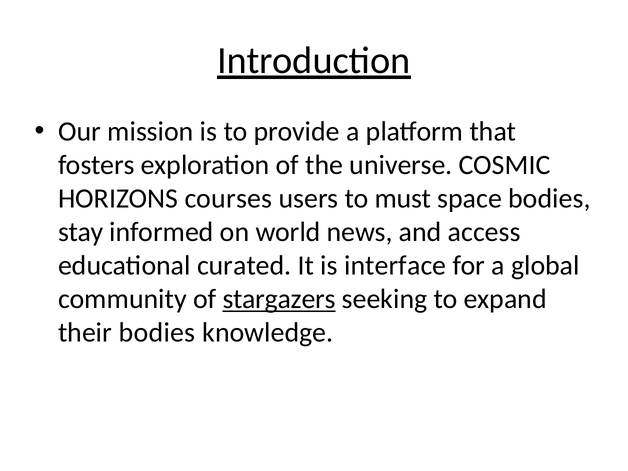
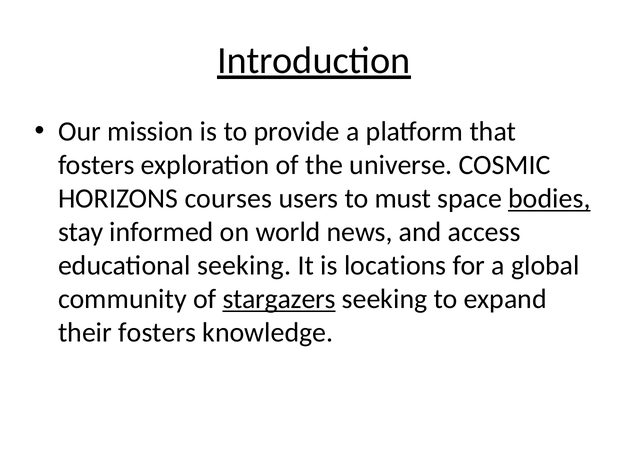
bodies underline: none -> present (549, 199)
educational curated: curated -> seeking (244, 266)
interface: interface -> locations (395, 266)
their bodies: bodies -> fosters (157, 333)
